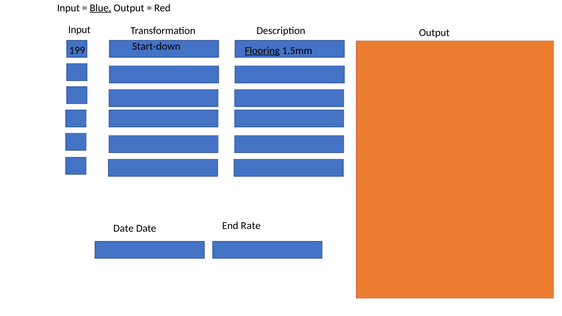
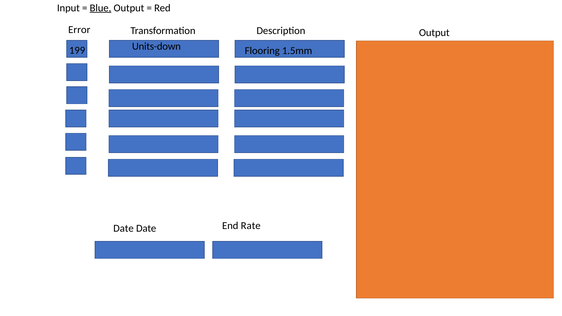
Input: Input -> Error (79, 30)
Start-down: Start-down -> Units-down (156, 46)
Flooring underline: present -> none (262, 51)
